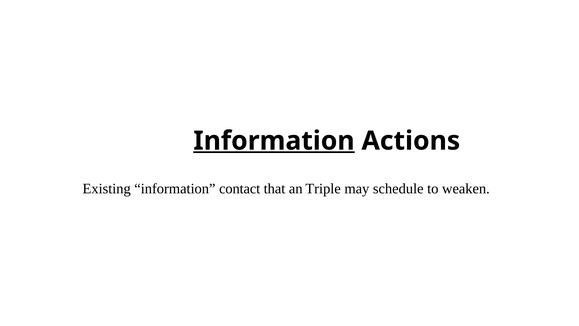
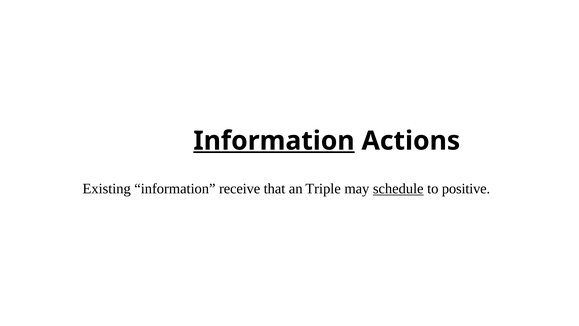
contact: contact -> receive (240, 189)
schedule underline: none -> present (398, 189)
weaken: weaken -> positive (466, 189)
